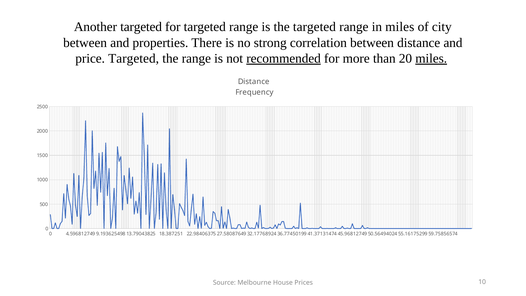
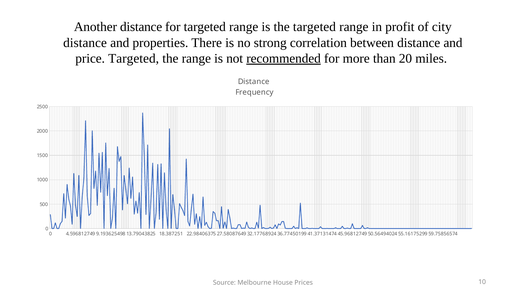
Another targeted: targeted -> distance (141, 27)
in miles: miles -> profit (400, 27)
between: between -> distance (85, 43)
miles underline: present -> none (431, 59)
